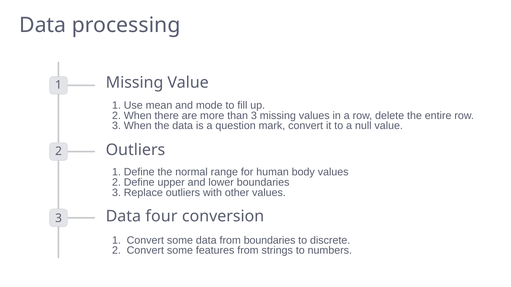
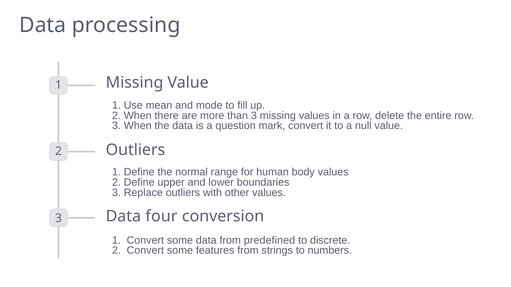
from boundaries: boundaries -> predefined (269, 241)
